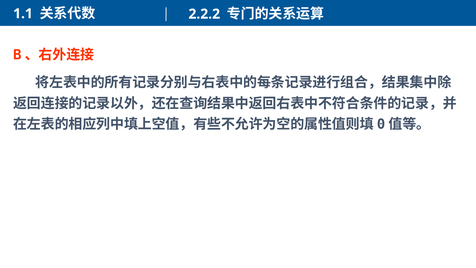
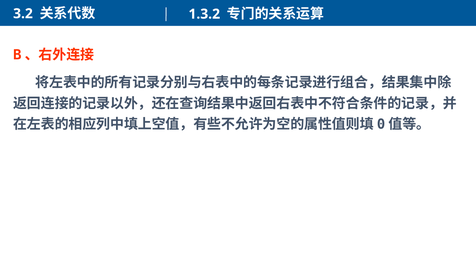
1.1: 1.1 -> 3.2 (23, 14)
2.2.2: 2.2.2 -> 1.3.2 (204, 14)
